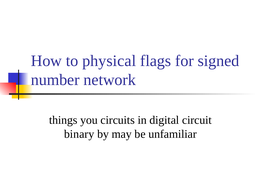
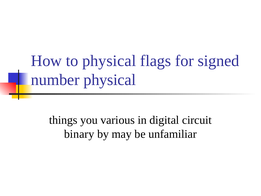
number network: network -> physical (110, 80)
circuits: circuits -> various (118, 120)
